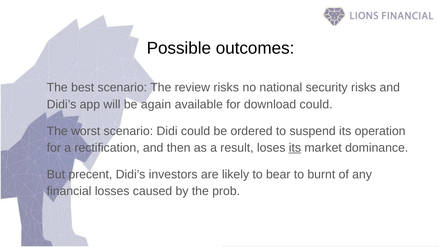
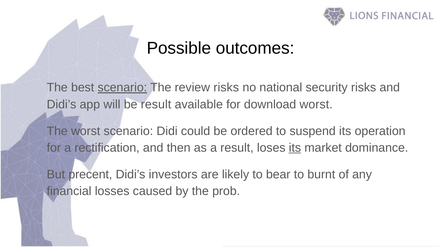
scenario underline: none -> present (122, 88)
be again: again -> result (156, 104)
download could: could -> worst (316, 104)
